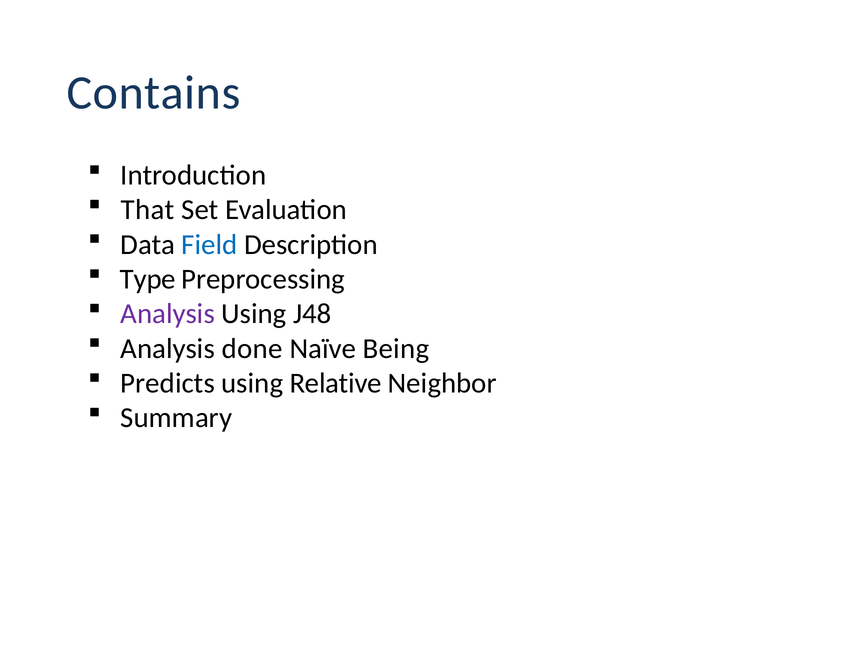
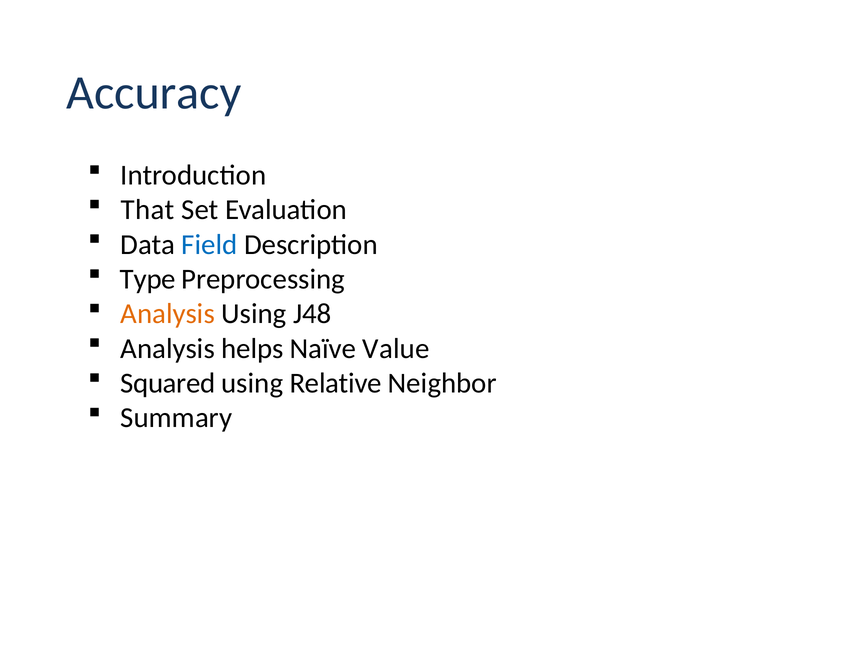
Contains: Contains -> Accuracy (154, 93)
Analysis colour: purple -> orange (168, 314)
done: done -> helps (252, 349)
Being: Being -> Value (396, 349)
Predicts: Predicts -> Squared (168, 383)
